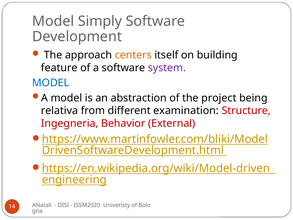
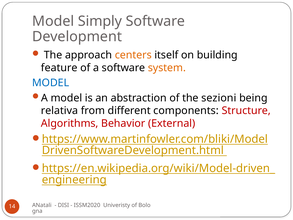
system colour: purple -> orange (167, 68)
project: project -> sezioni (219, 98)
examination: examination -> components (186, 111)
Ingegneria: Ingegneria -> Algorithms (70, 123)
